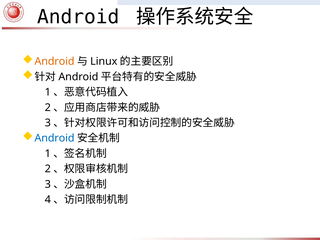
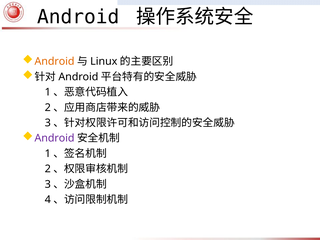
Android colour: blue -> purple (55, 138)
